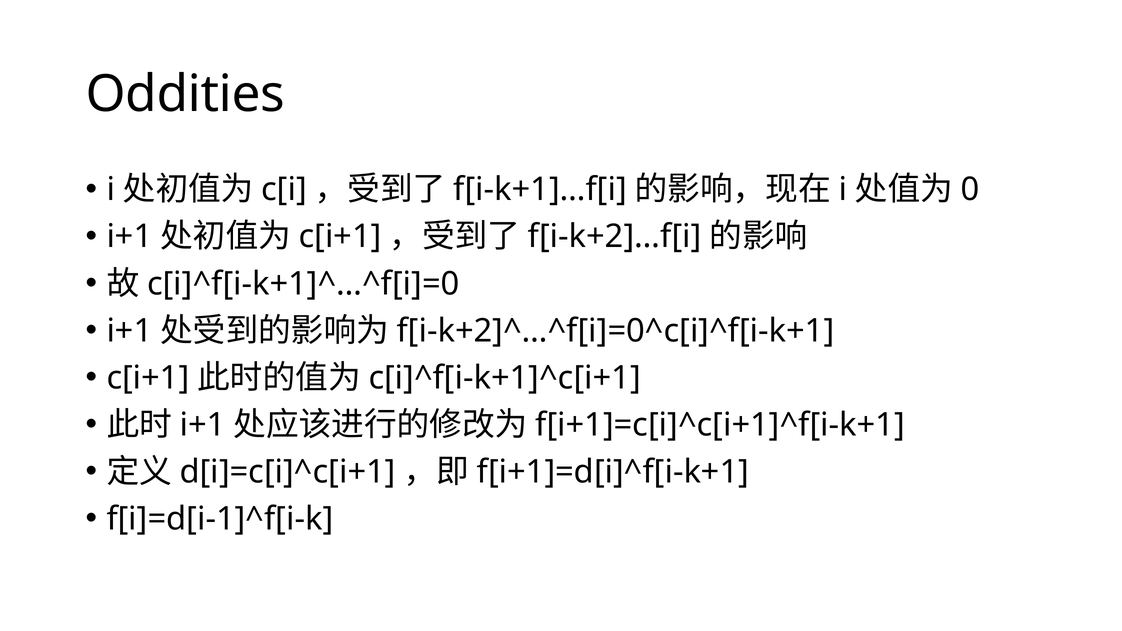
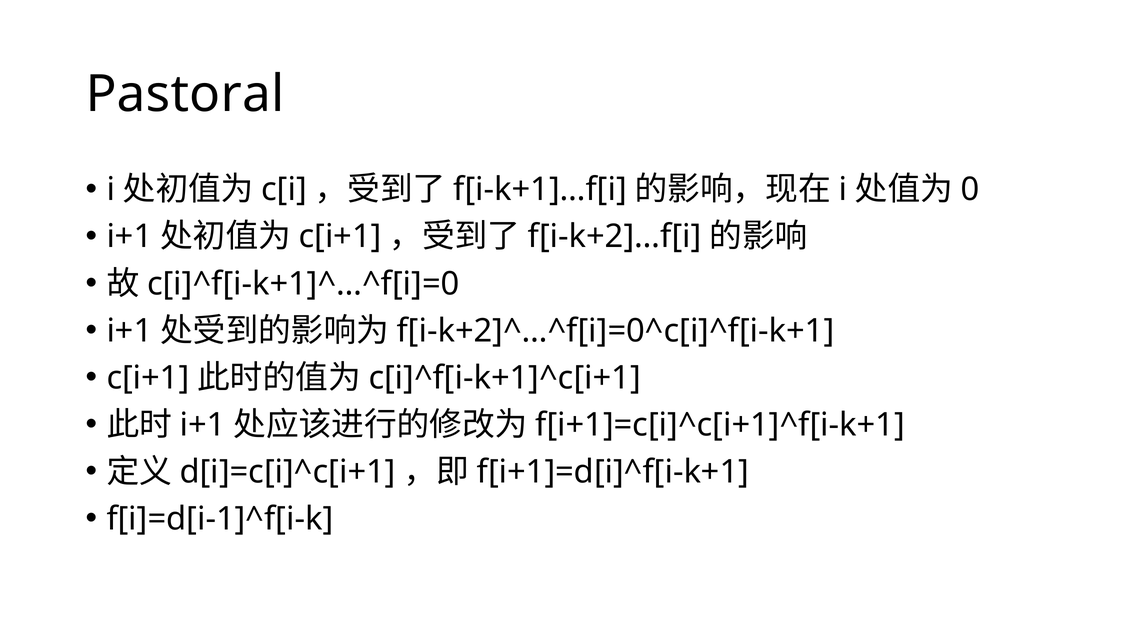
Oddities: Oddities -> Pastoral (185, 94)
